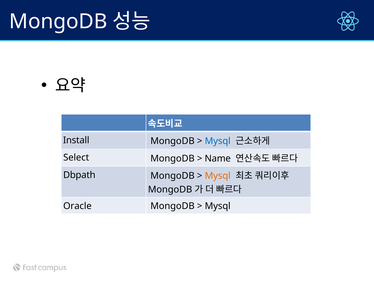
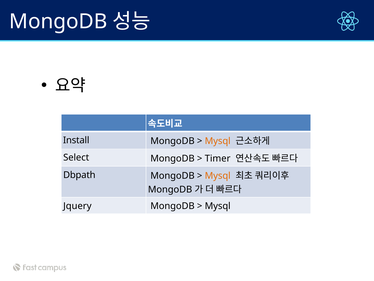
Mysql colour: blue -> orange (218, 141)
Name: Name -> Timer (218, 158)
Oracle: Oracle -> Jquery (77, 206)
